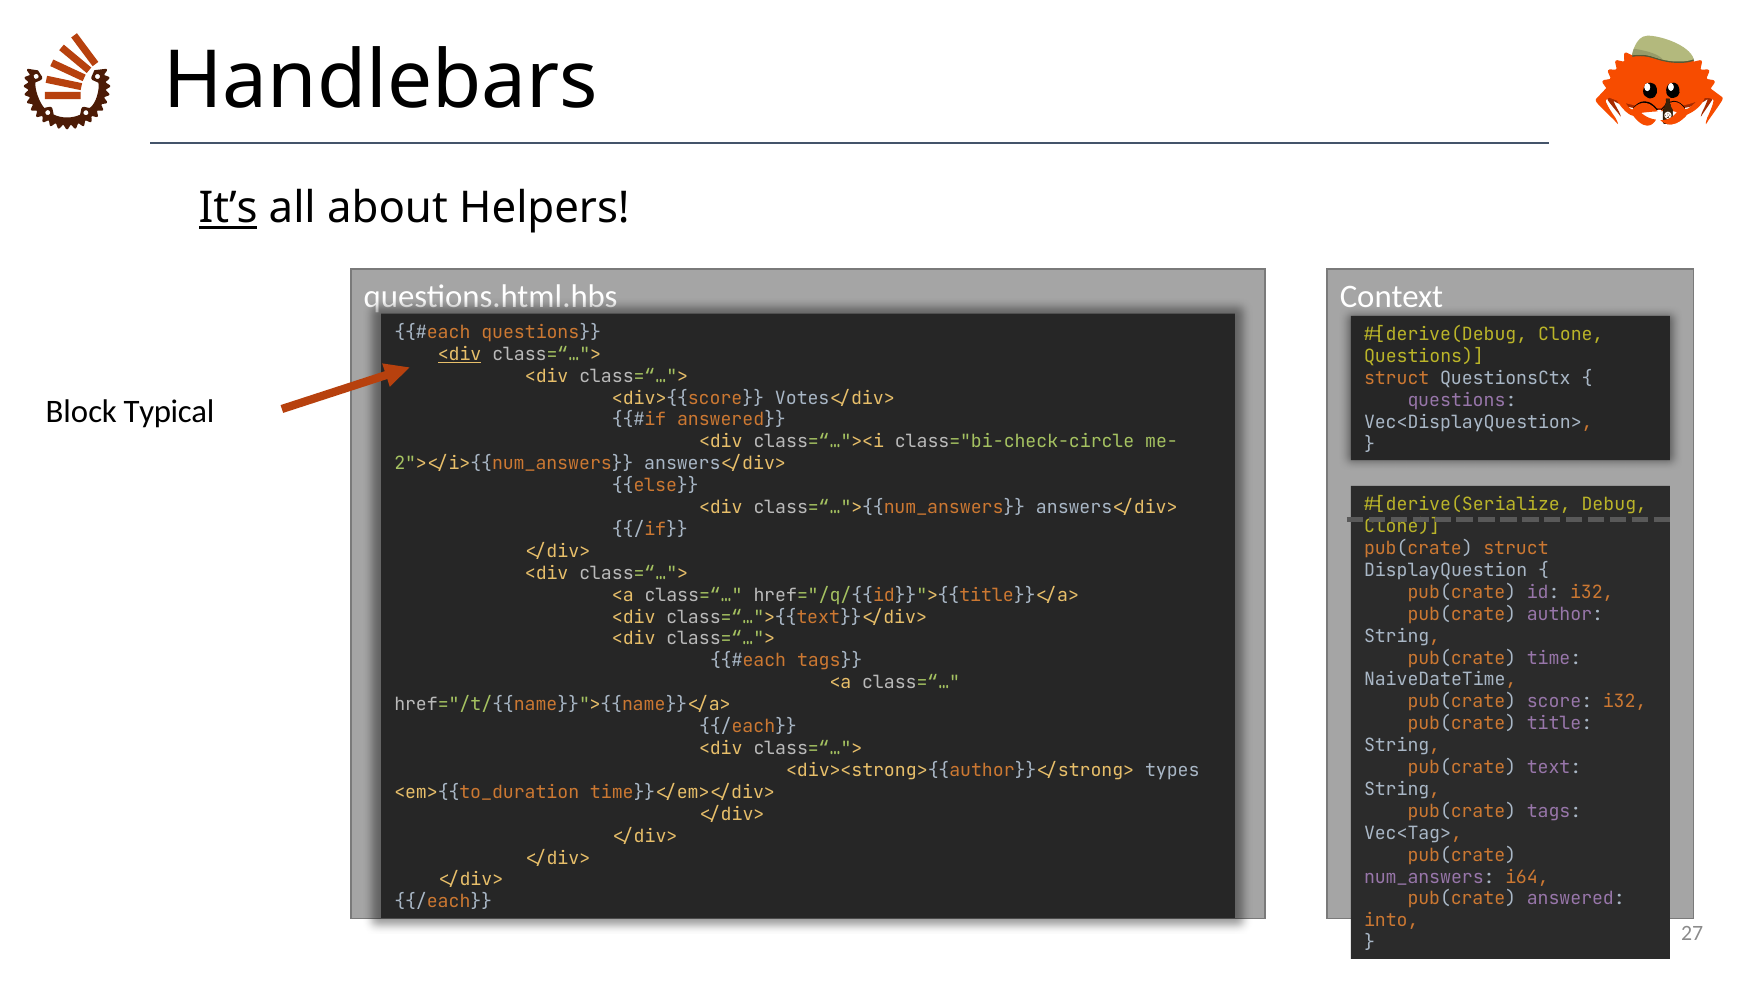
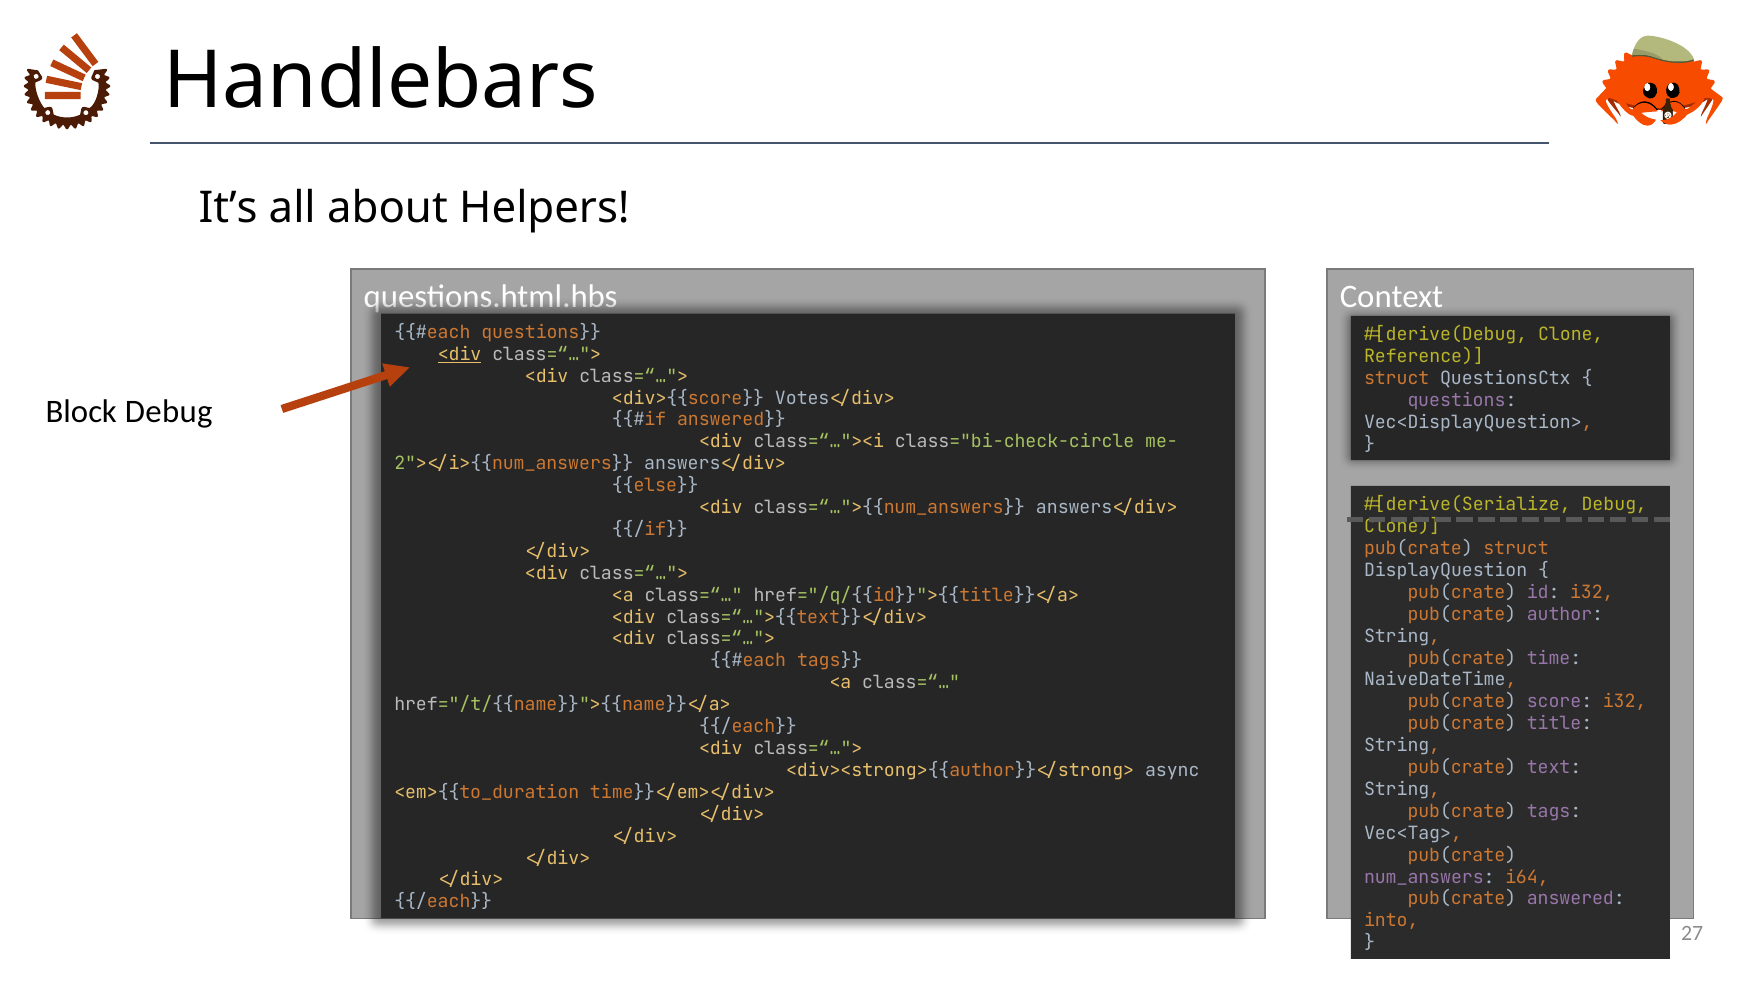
It’s underline: present -> none (228, 208)
Questions: Questions -> Reference (1424, 356)
Block Typical: Typical -> Debug (169, 411)
types: types -> async (1172, 770)
